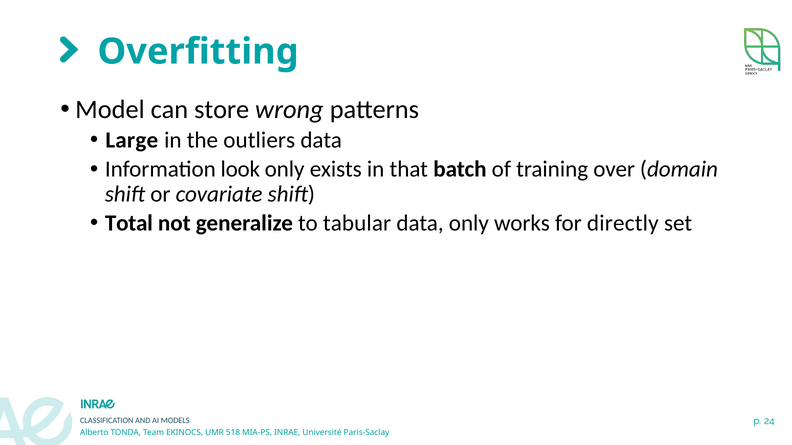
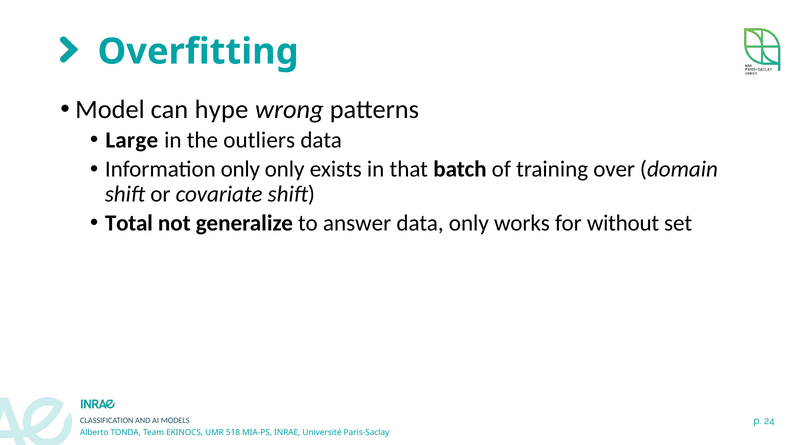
store: store -> hype (222, 110)
Information look: look -> only (240, 169)
tabular: tabular -> answer (357, 224)
directly: directly -> without (623, 224)
